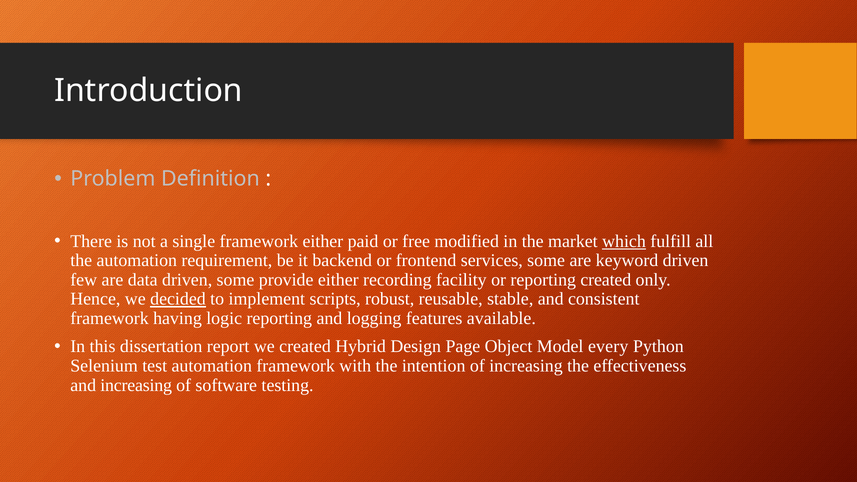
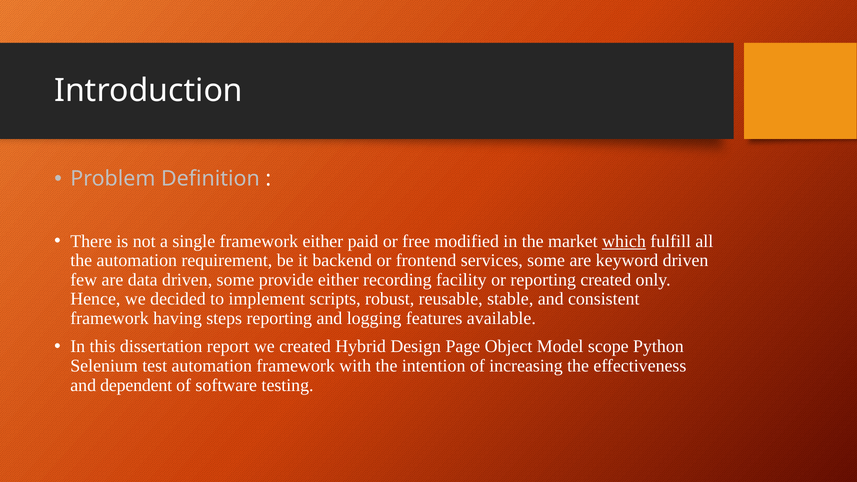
decided underline: present -> none (178, 299)
logic: logic -> steps (224, 318)
every: every -> scope (608, 347)
and increasing: increasing -> dependent (136, 385)
